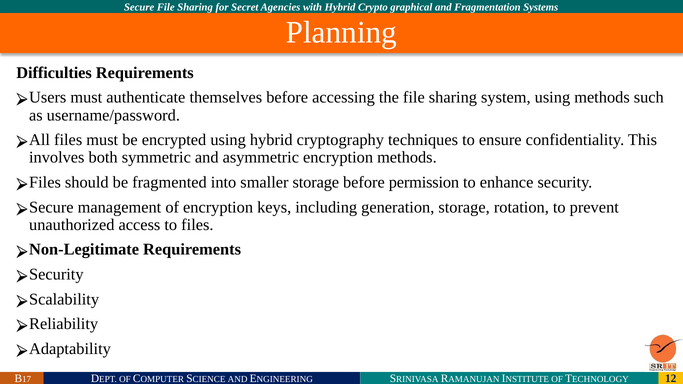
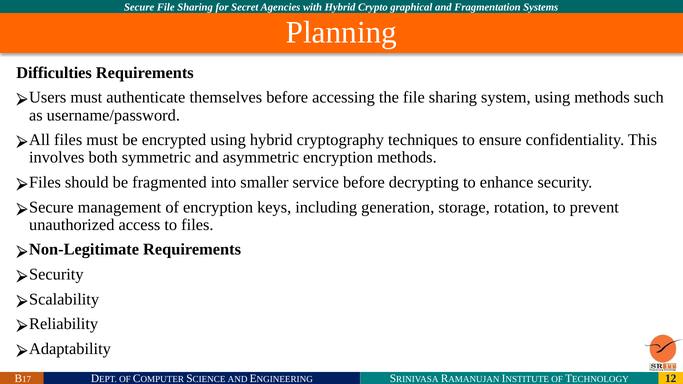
smaller storage: storage -> service (316, 182)
permission: permission -> decrypting (424, 182)
